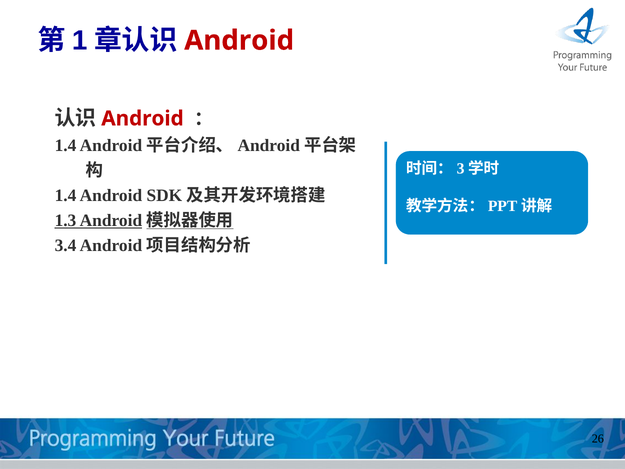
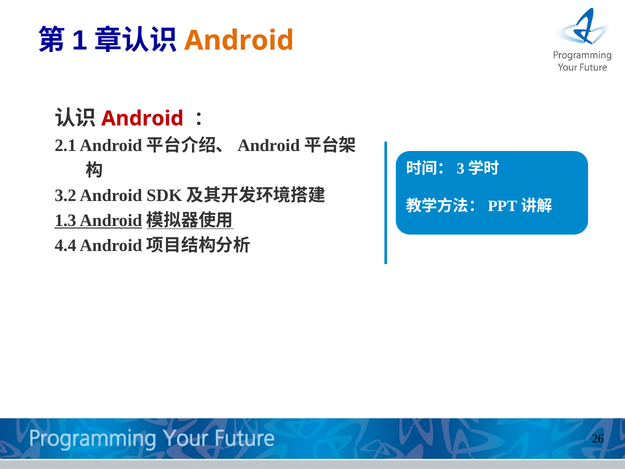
Android colour: red -> orange (239, 41)
1.4: 1.4 -> 2.1 (65, 145)
1.4: 1.4 -> 3.2 (65, 195)
3.4: 3.4 -> 4.4 (65, 245)
